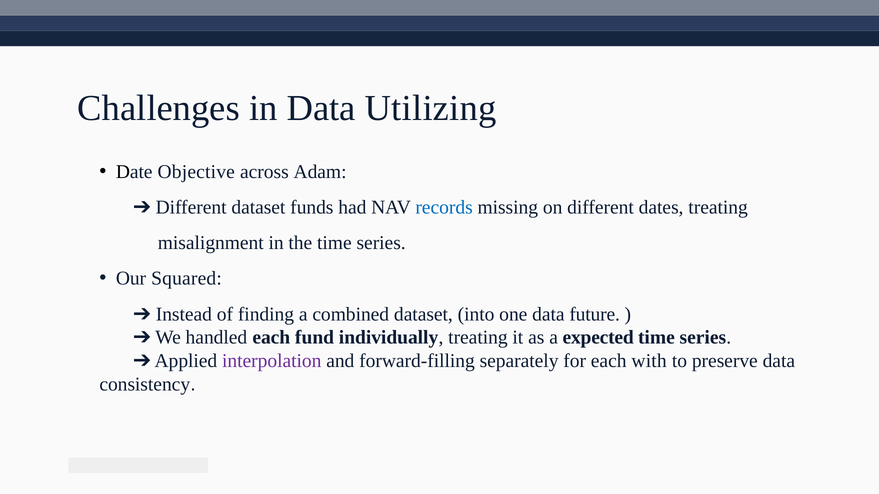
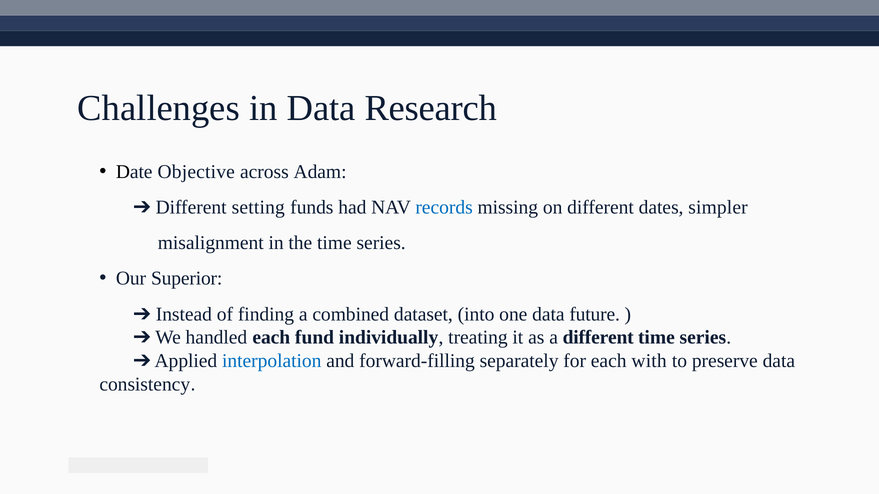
Utilizing: Utilizing -> Research (431, 108)
dataset: dataset -> setting (258, 208)
dates treating: treating -> simpler (718, 208)
Squared: Squared -> Superior (187, 279)
a expected: expected -> different (598, 338)
interpolation colour: purple -> blue (272, 361)
